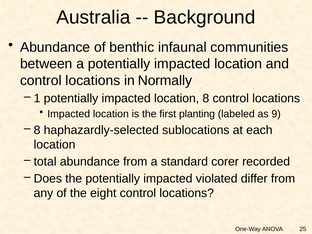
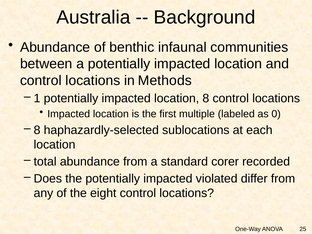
Normally: Normally -> Methods (165, 81)
planting: planting -> multiple (197, 114)
9: 9 -> 0 (276, 114)
